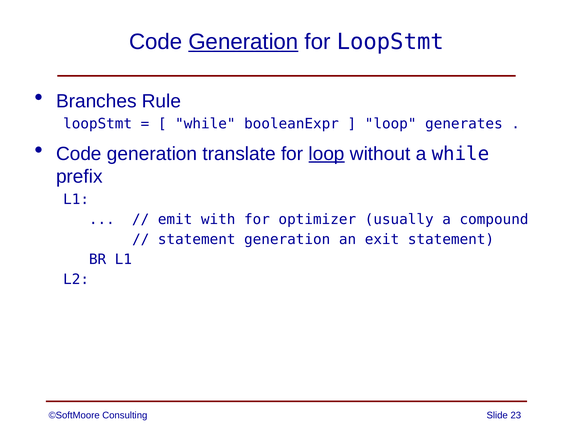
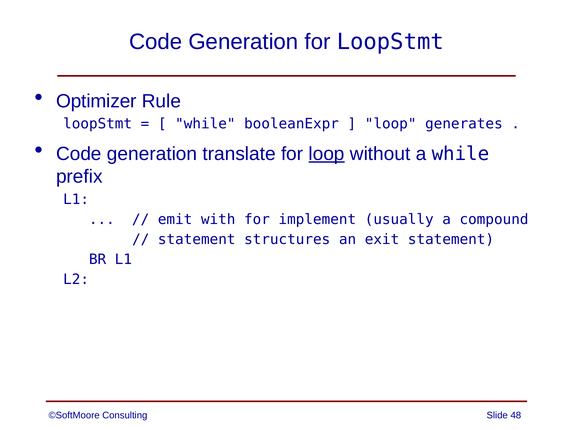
Generation underline: present -> none (243, 42)
Branches: Branches -> Optimizer (96, 101)
optimizer: optimizer -> implement (317, 219)
statement generation: generation -> structures (287, 239)
23: 23 -> 48 (516, 415)
